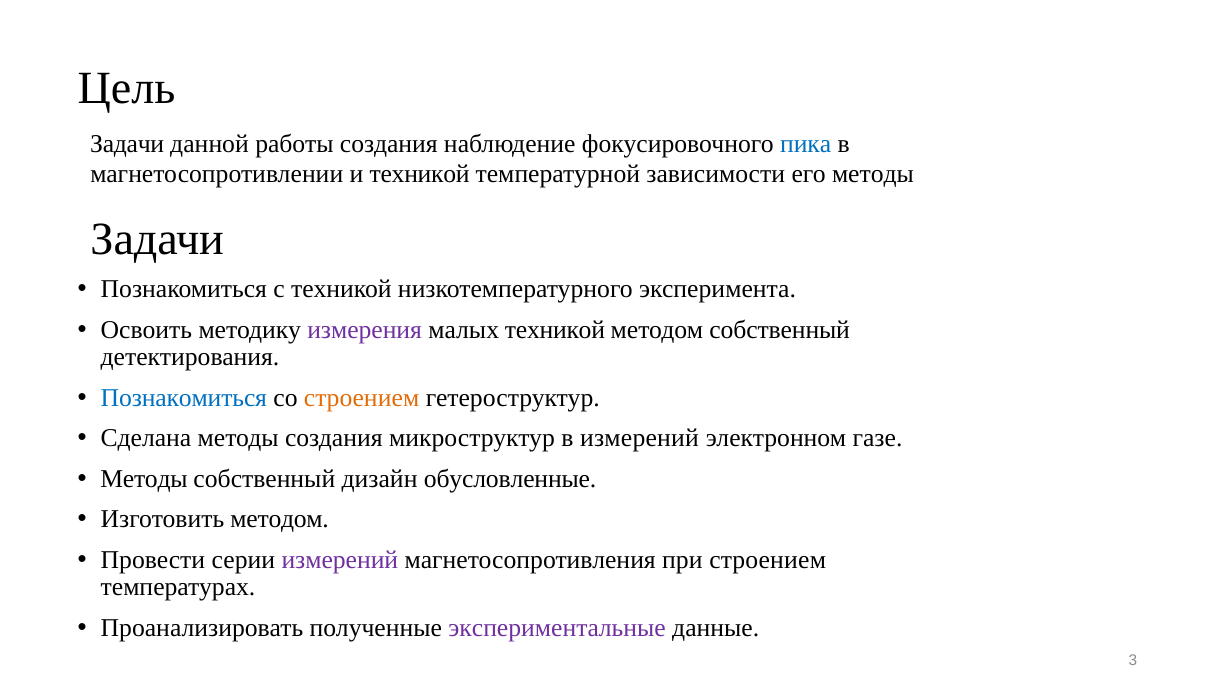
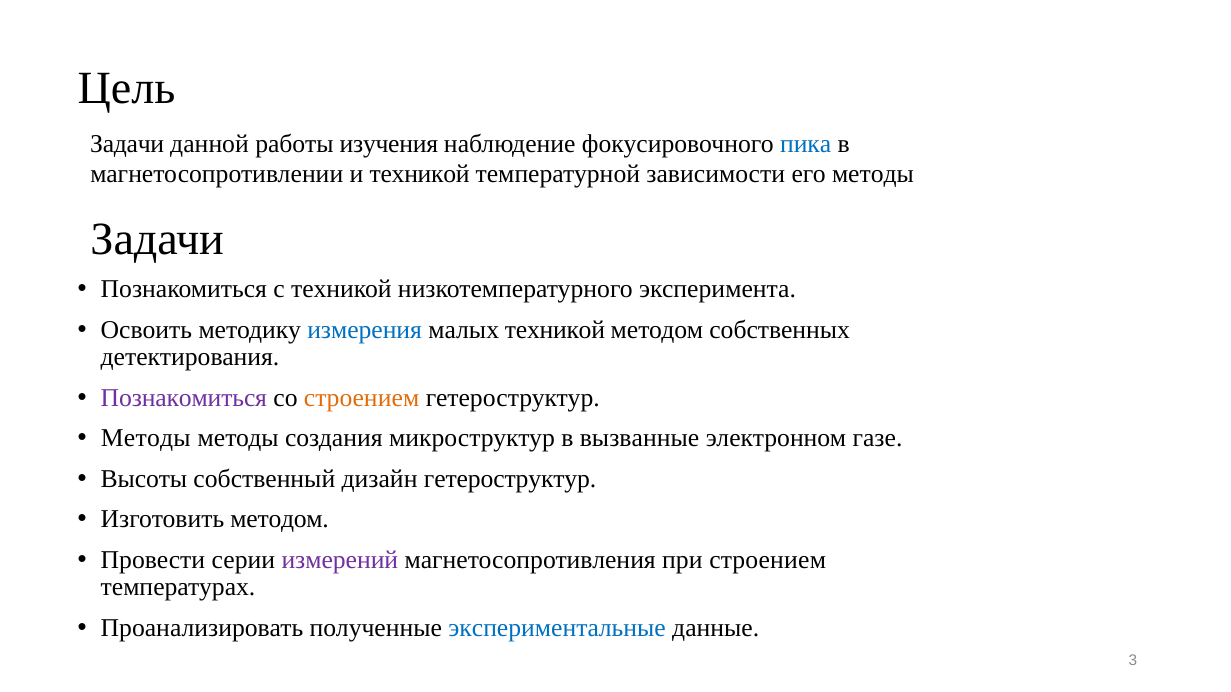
работы создания: создания -> изучения (389, 144)
измерения colour: purple -> blue (365, 330)
методом собственный: собственный -> собственных (780, 330)
Познакомиться colour: blue -> purple (184, 398)
Сделана: Сделана -> Методы (146, 439)
в измерений: измерений -> вызванные (640, 439)
Методы: Методы -> Высоты (144, 479)
дизайн обусловленные: обусловленные -> гетероструктур (510, 479)
экспериментальные colour: purple -> blue (557, 628)
